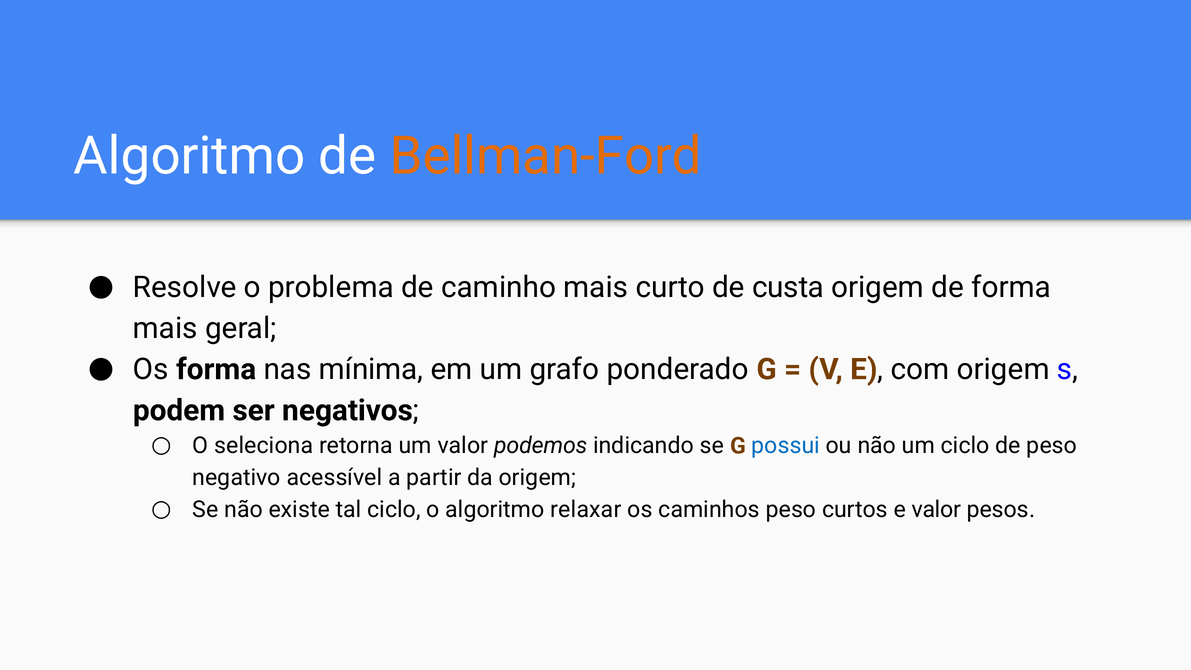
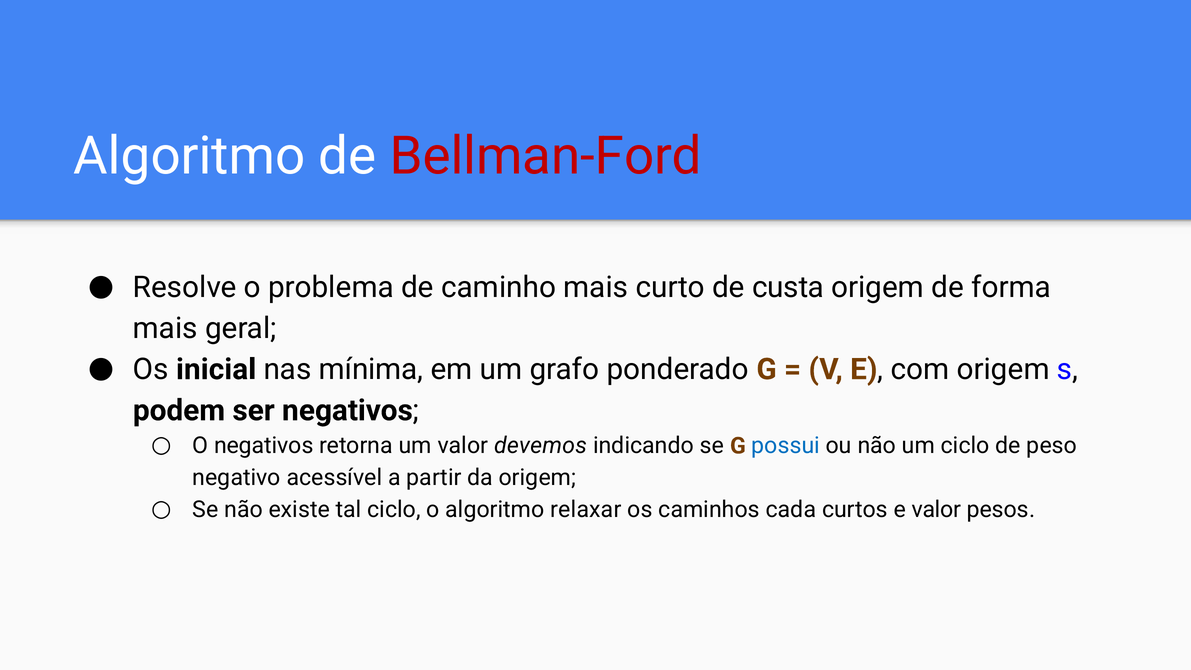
Bellman-Ford colour: orange -> red (546, 156)
Os forma: forma -> inicial (216, 369)
O seleciona: seleciona -> negativos (264, 446)
podemos: podemos -> devemos (540, 446)
caminhos peso: peso -> cada (791, 510)
